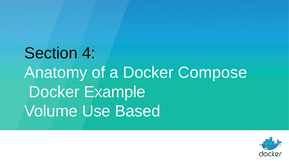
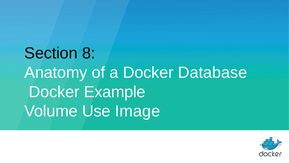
4: 4 -> 8 (89, 53)
Compose: Compose -> Database (213, 72)
Based: Based -> Image (138, 111)
